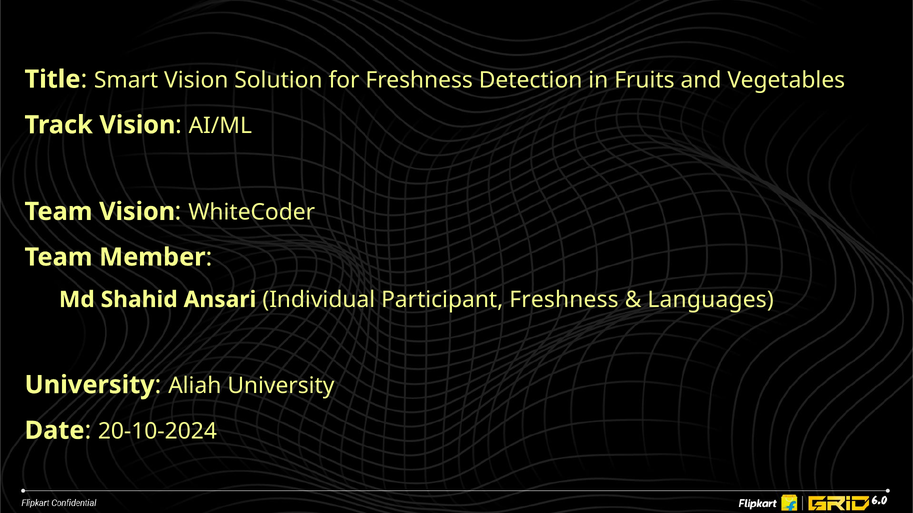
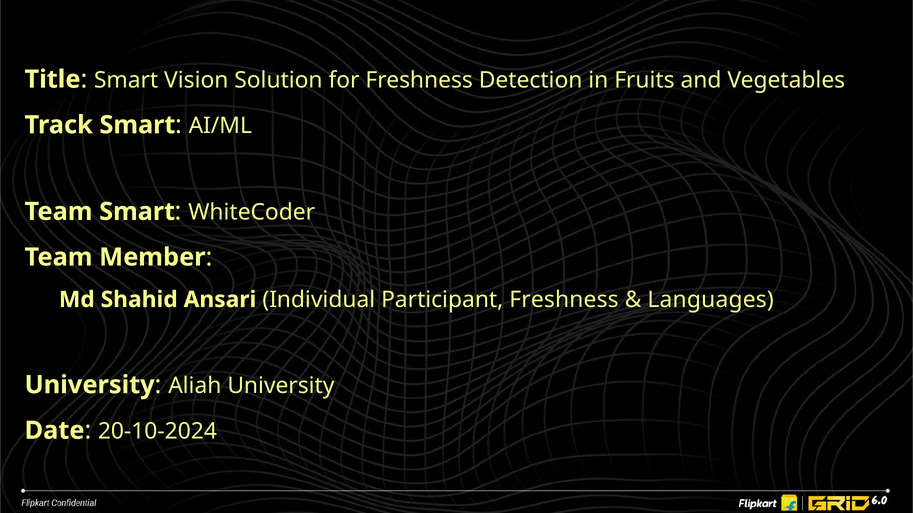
Track Vision: Vision -> Smart (137, 125)
Team Vision: Vision -> Smart (137, 212)
